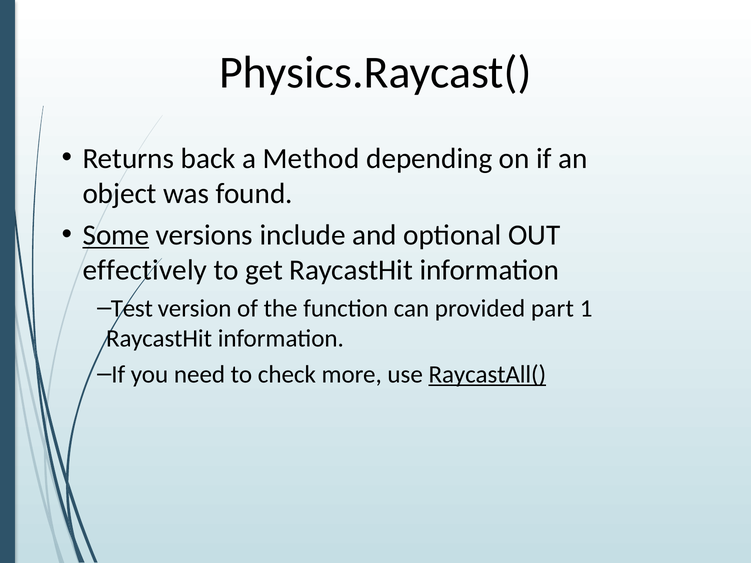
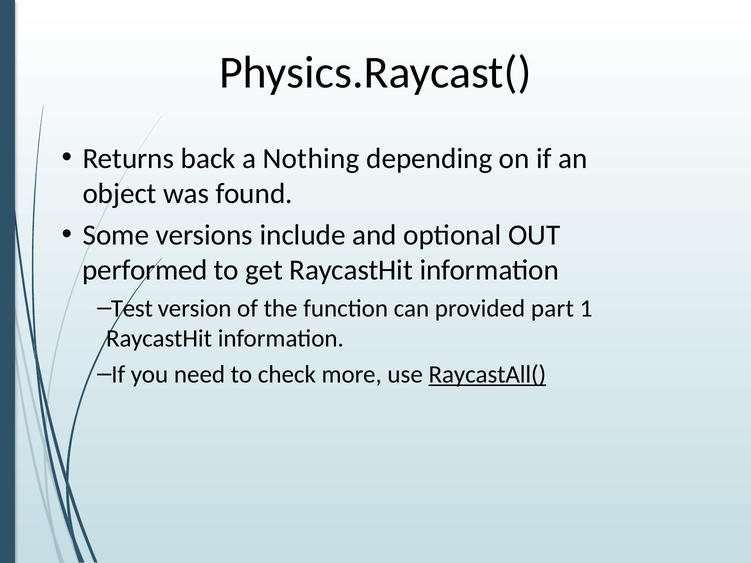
Method: Method -> Nothing (311, 159)
Some underline: present -> none (116, 235)
effectively: effectively -> performed (145, 270)
